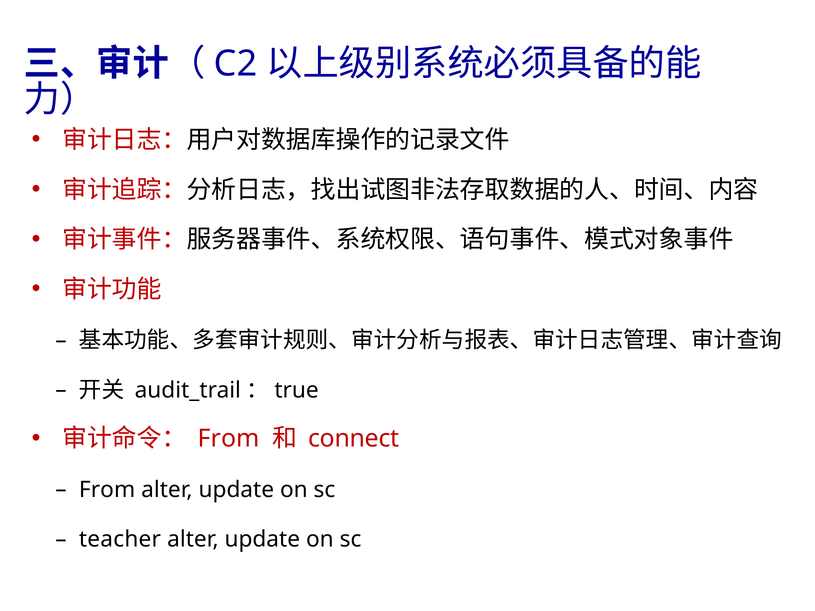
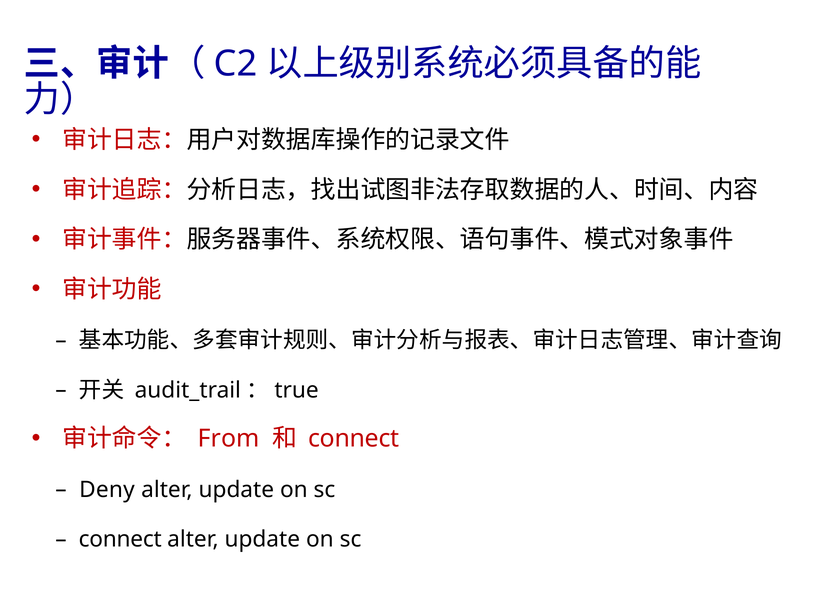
From: From -> Deny (107, 490)
teacher: teacher -> connect (120, 540)
